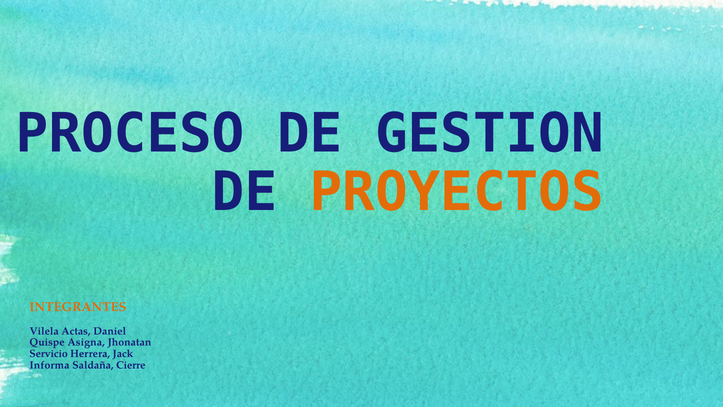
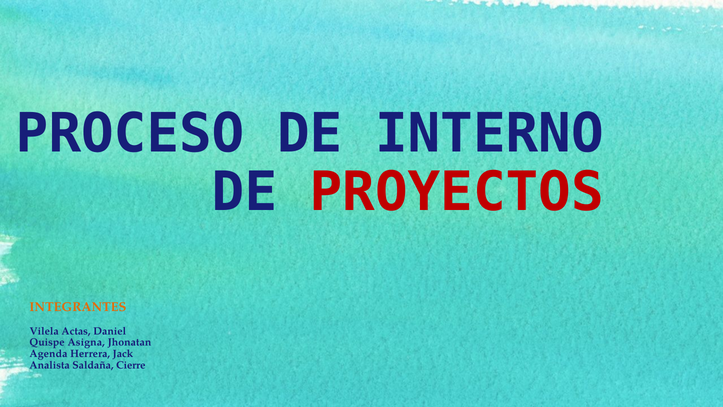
GESTION: GESTION -> INTERNO (489, 134)
PROYECTOS colour: orange -> red (457, 192)
Servicio: Servicio -> Agenda (48, 354)
Informa: Informa -> Analista (50, 365)
